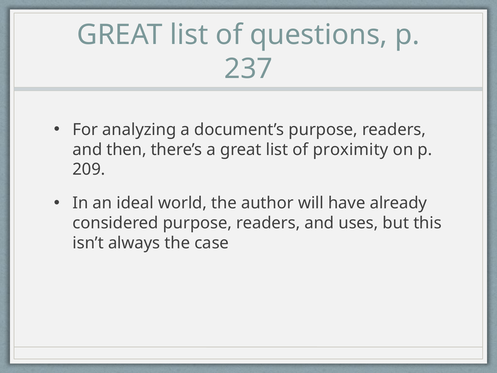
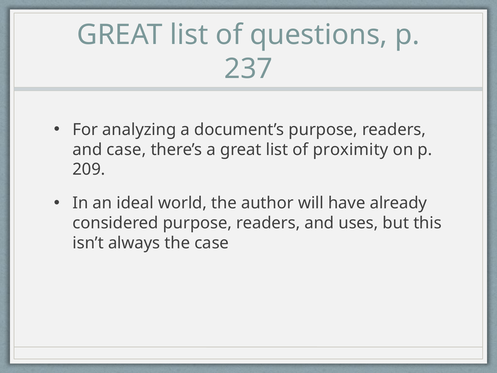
and then: then -> case (126, 149)
